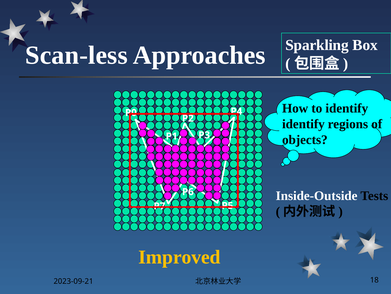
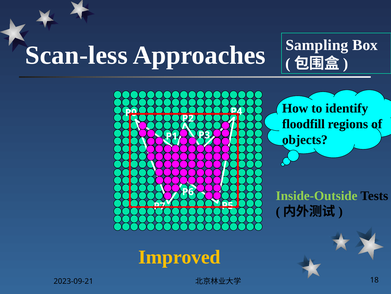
Sparkling: Sparkling -> Sampling (317, 45)
identify: identify -> floodfill (303, 124)
Inside-Outside colour: white -> light green (317, 195)
